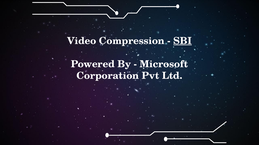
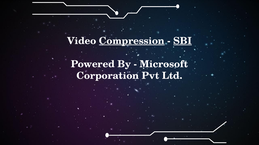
Compression underline: none -> present (132, 41)
